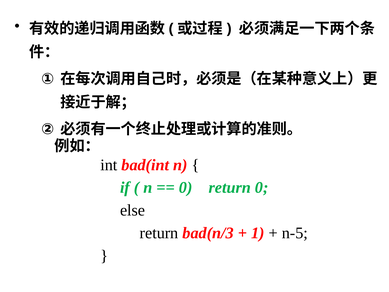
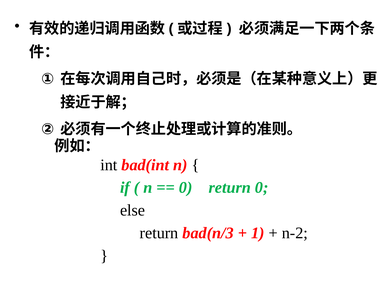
n-5: n-5 -> n-2 (295, 233)
